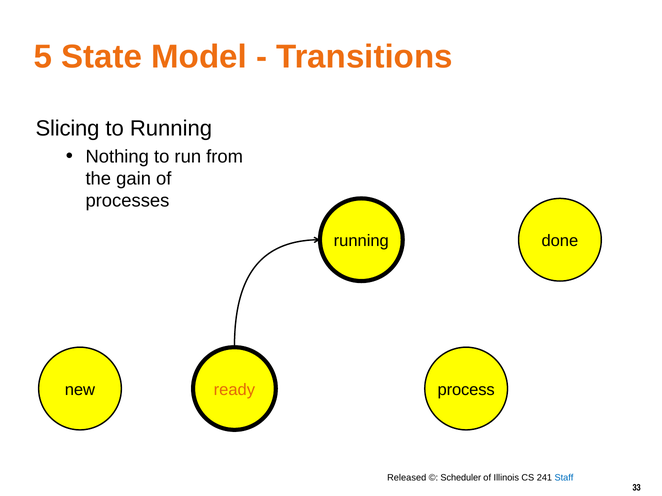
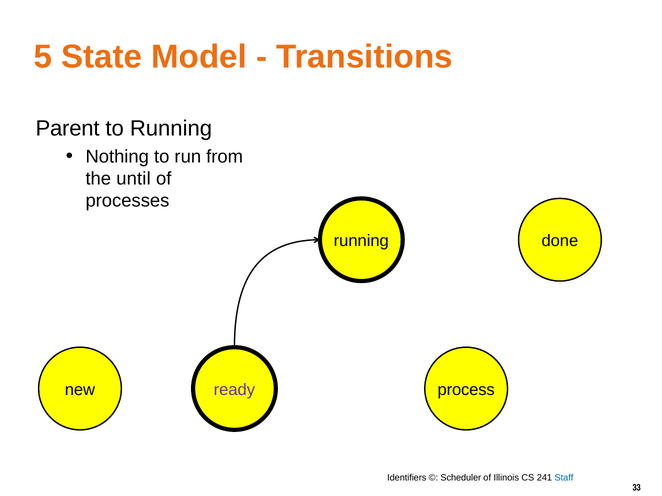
Slicing: Slicing -> Parent (68, 128)
gain: gain -> until (133, 179)
ready colour: orange -> purple (234, 390)
Released: Released -> Identifiers (407, 478)
